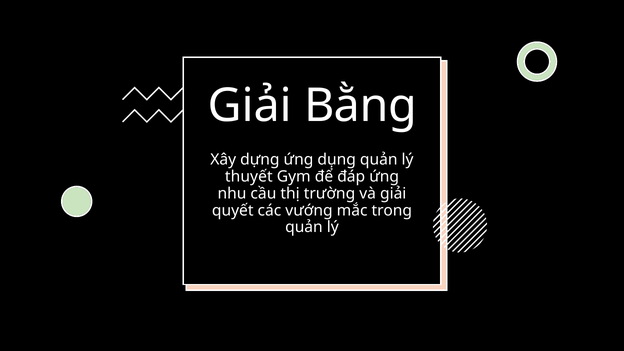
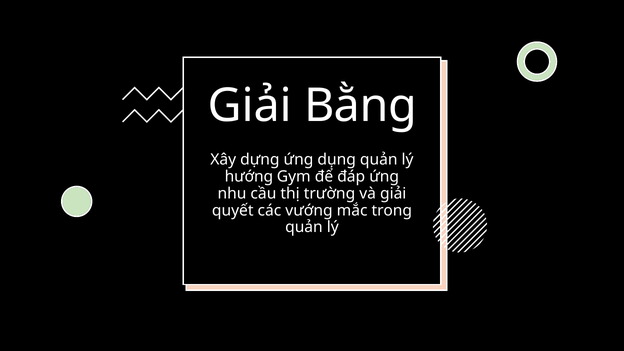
thuyết: thuyết -> hướng (249, 177)
